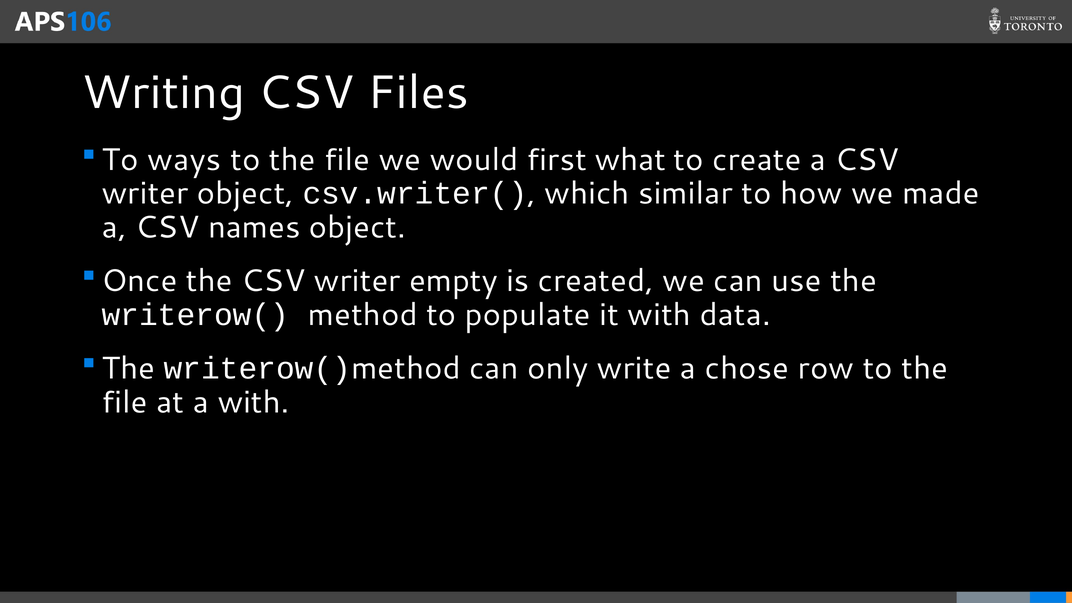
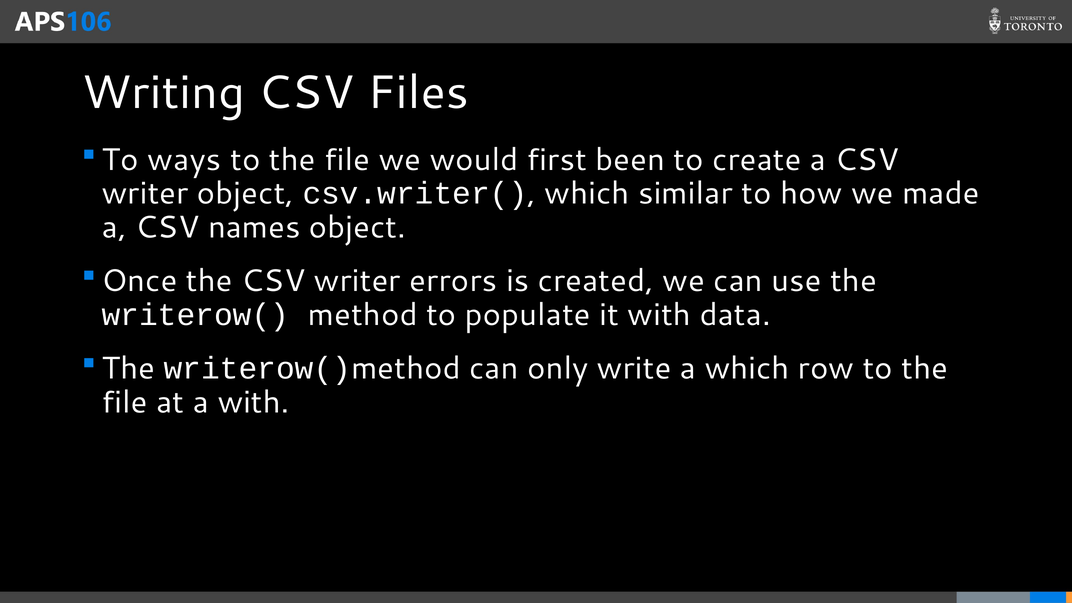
what: what -> been (630, 160)
empty: empty -> errors (453, 281)
a chose: chose -> which (747, 369)
